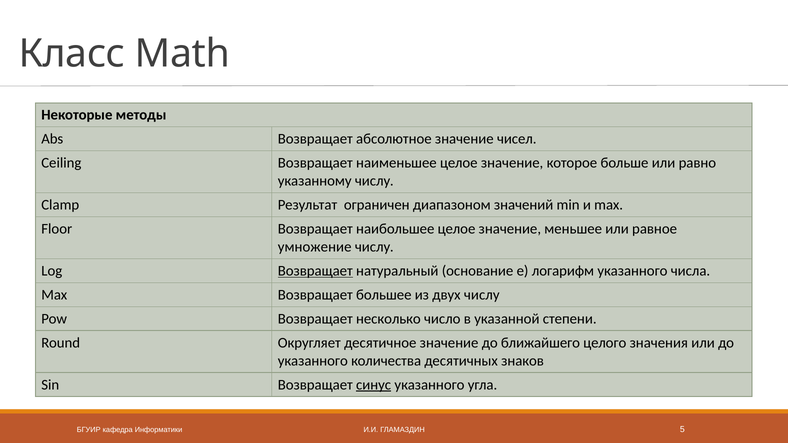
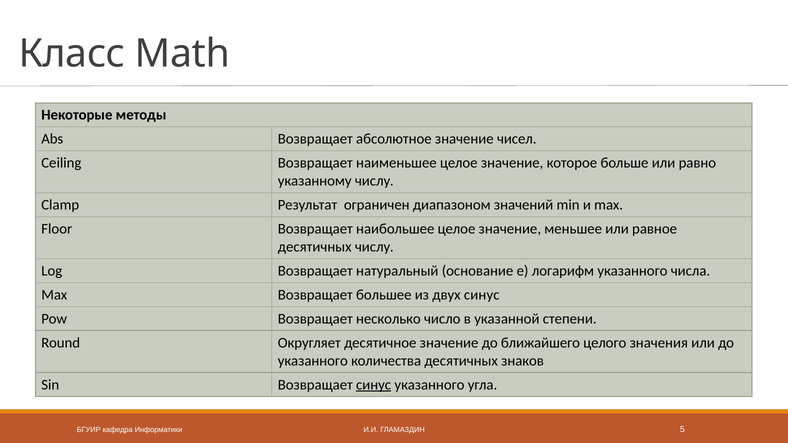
умножение: умножение -> десятичных (315, 247)
Возвращает underline: present -> none (315, 271)
двух числу: числу -> синус (482, 295)
